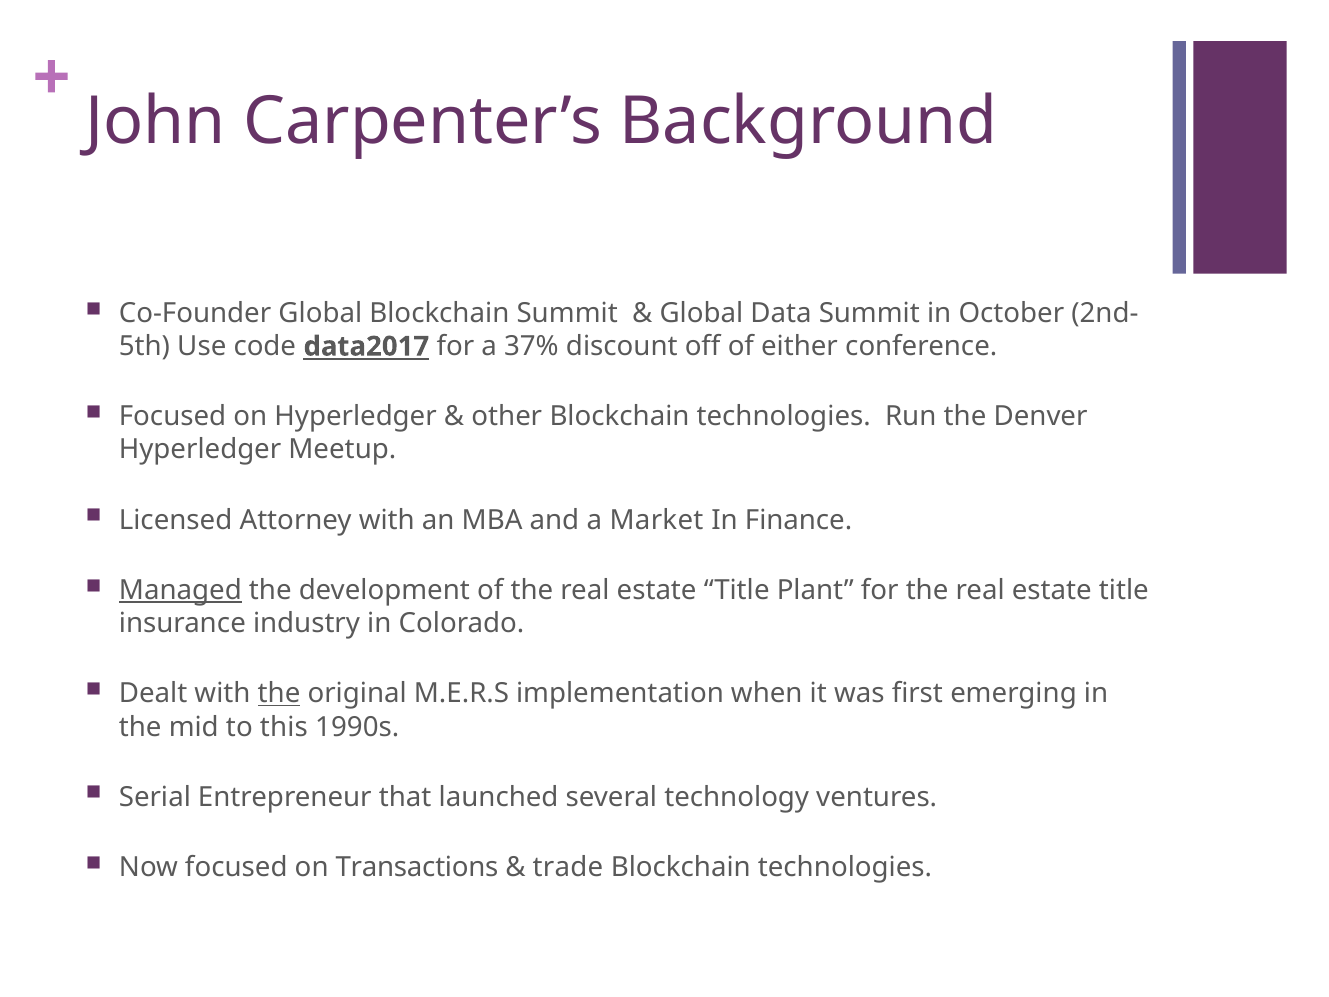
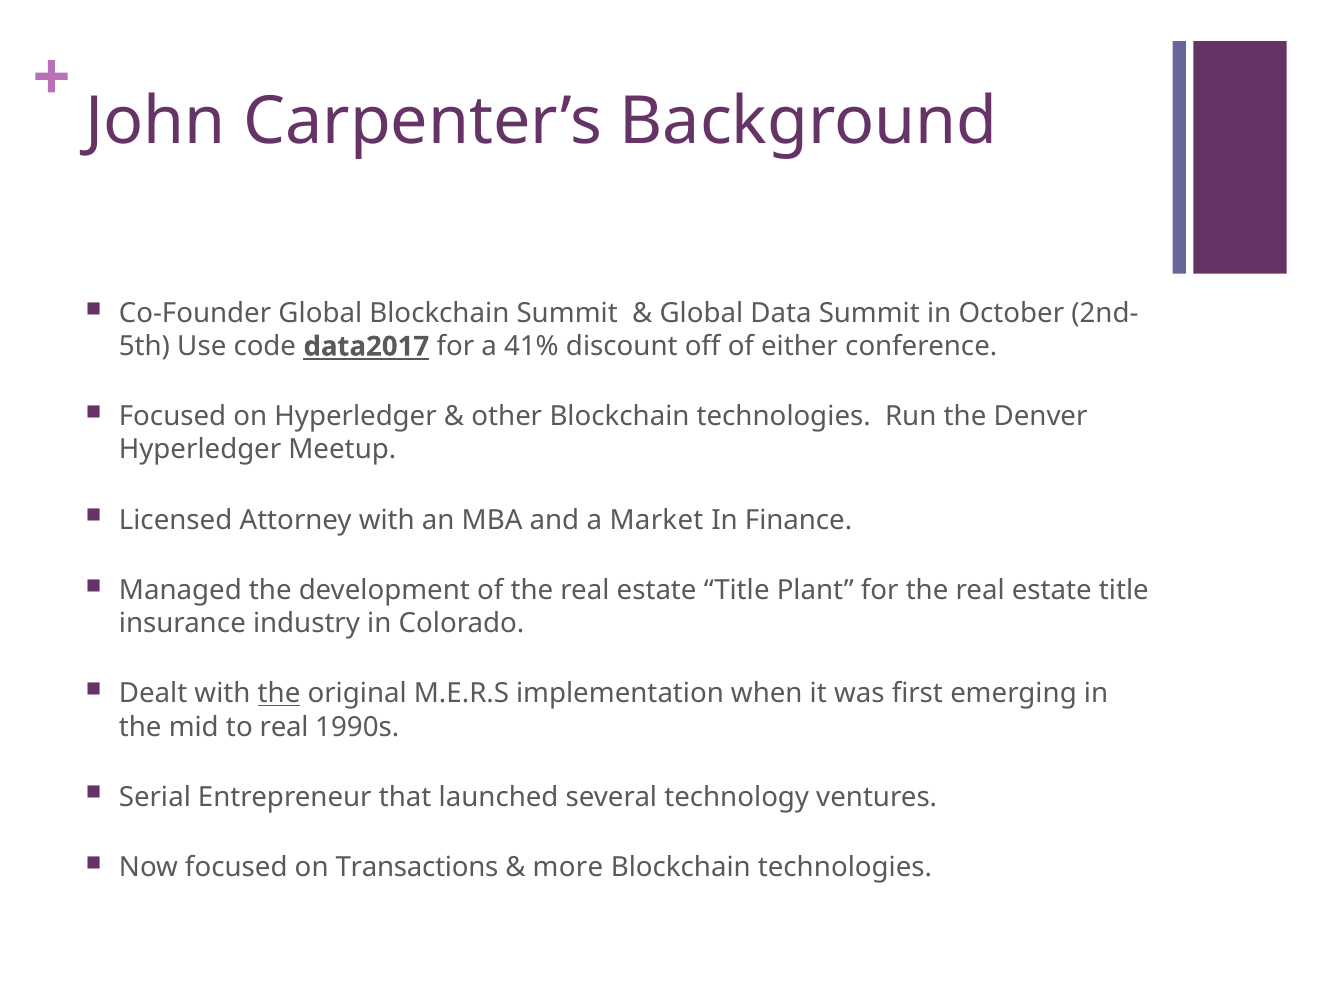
37%: 37% -> 41% (531, 346)
Managed underline: present -> none (180, 590)
to this: this -> real (284, 727)
trade: trade -> more (568, 867)
